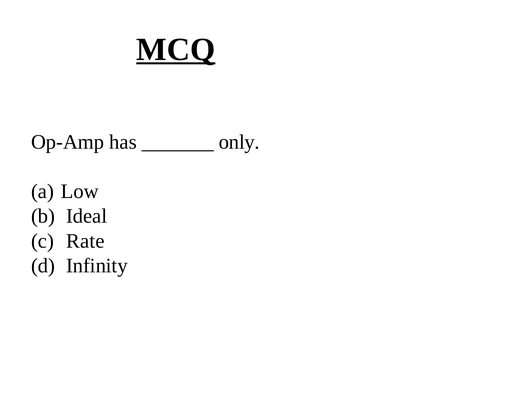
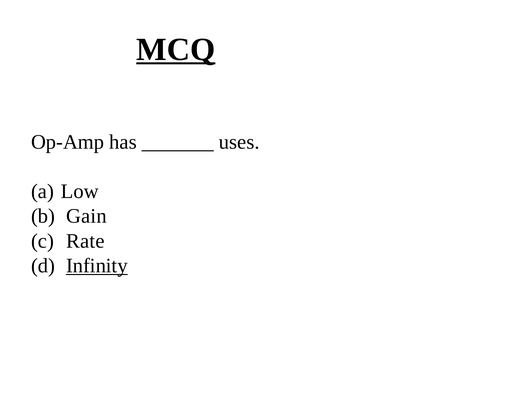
only: only -> uses (239, 142)
Ideal: Ideal -> Gain (86, 216)
Infinity underline: none -> present (97, 266)
